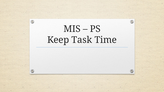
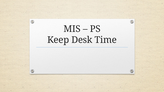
Task: Task -> Desk (82, 40)
